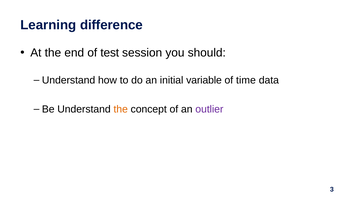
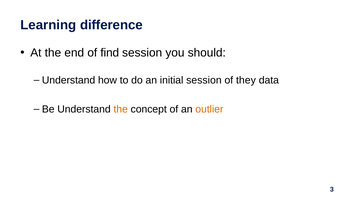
test: test -> find (110, 53)
initial variable: variable -> session (204, 80)
time: time -> they (246, 80)
outlier colour: purple -> orange (209, 109)
